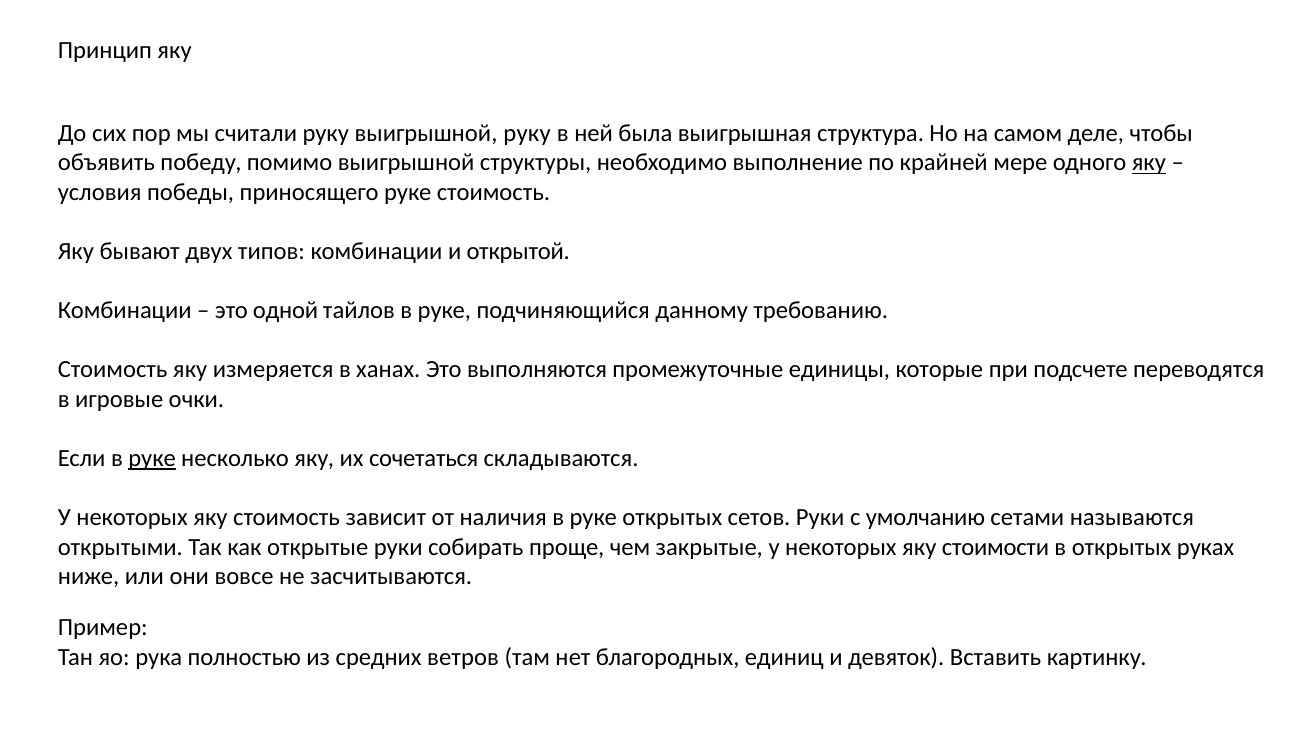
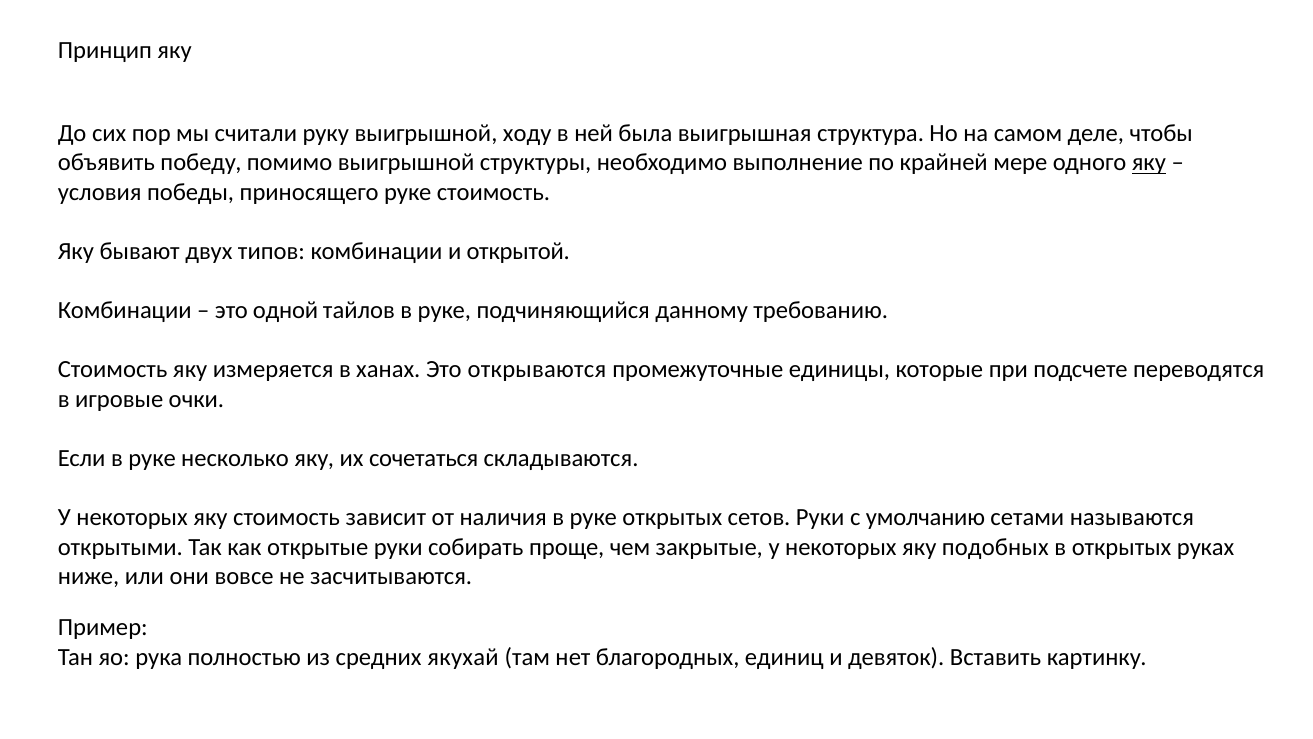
выигрышной руку: руку -> ходу (527, 133)
выполняются: выполняются -> открываются (537, 370)
руке underline: present -> none (152, 458)
стоимости: стоимости -> подобных (995, 547)
ветров: ветров -> якухай (463, 657)
